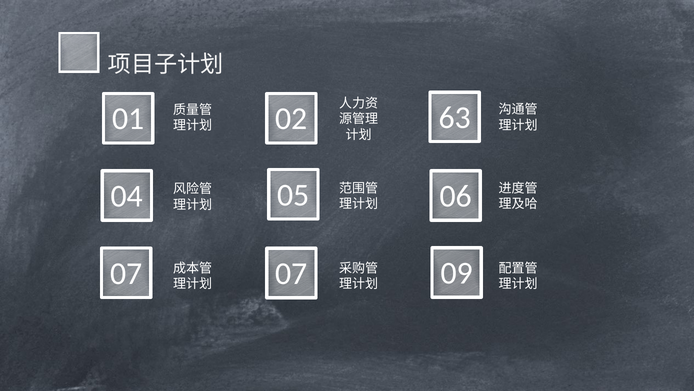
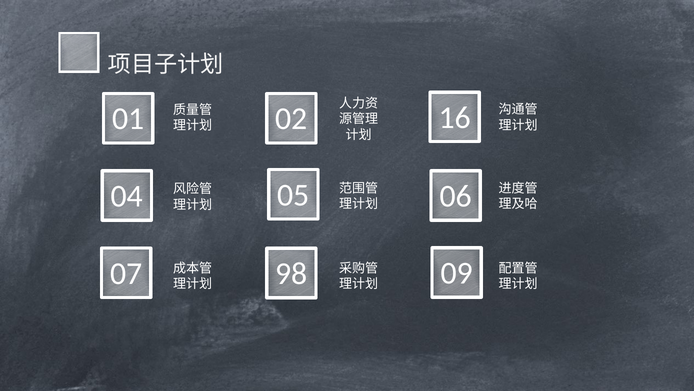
63: 63 -> 16 (455, 117)
07 07: 07 -> 98 (291, 273)
